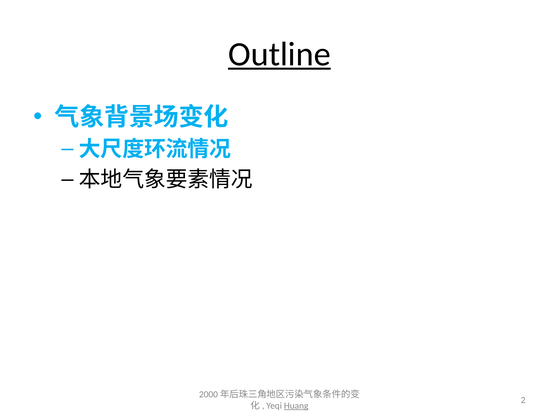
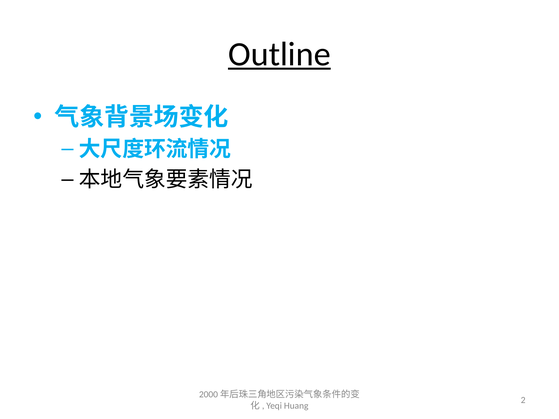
Huang underline: present -> none (296, 406)
